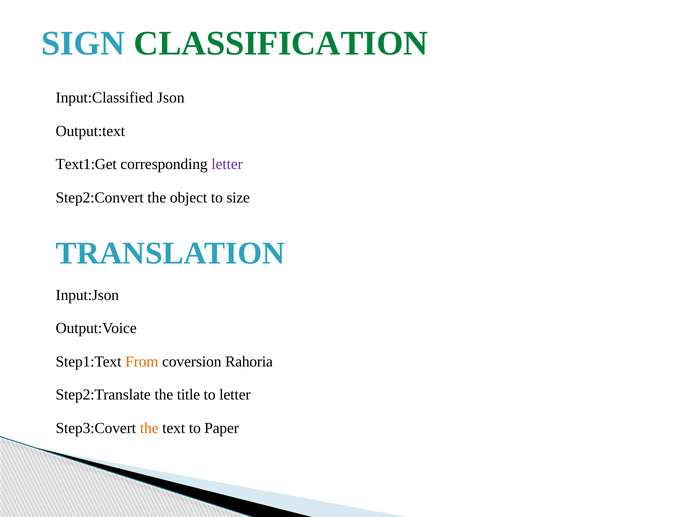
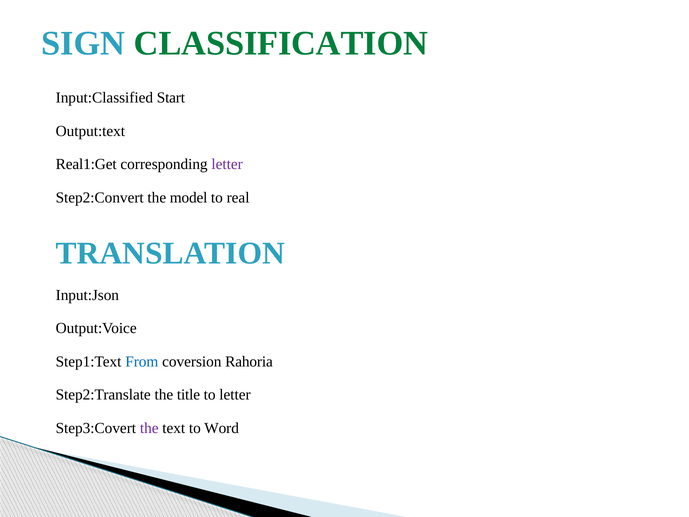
Json: Json -> Start (171, 98)
Text1:Get: Text1:Get -> Real1:Get (86, 164)
object: object -> model (189, 197)
size: size -> real (238, 197)
From colour: orange -> blue (142, 361)
the colour: orange -> purple (149, 428)
Paper: Paper -> Word (222, 428)
